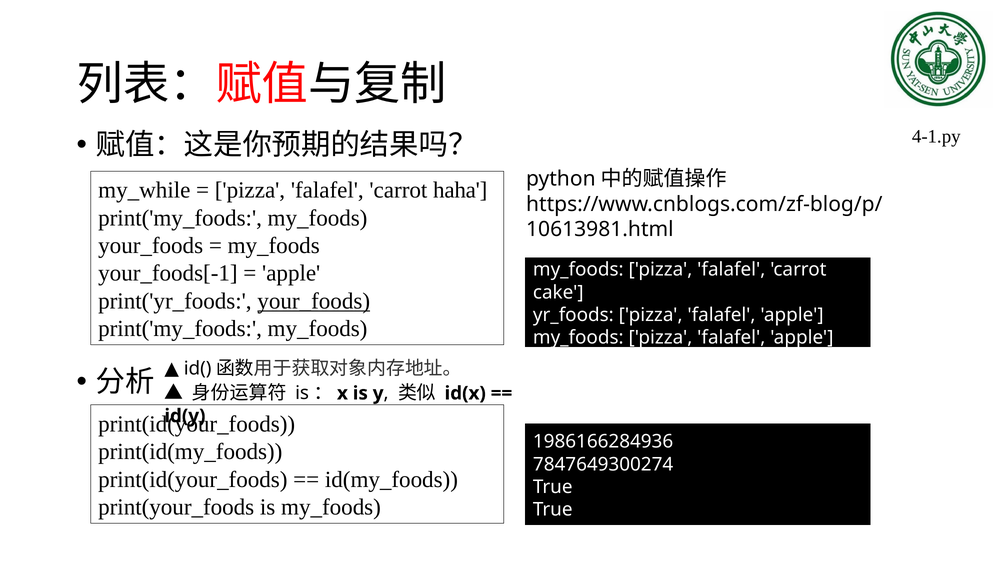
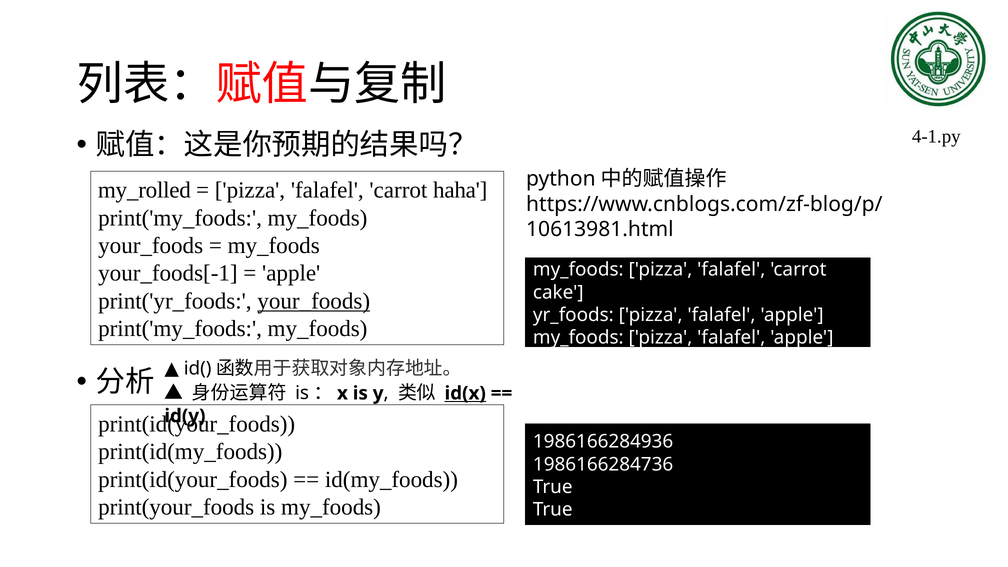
my_while: my_while -> my_rolled (144, 190)
id(x underline: none -> present (465, 393)
7847649300274: 7847649300274 -> 1986166284736 (603, 464)
